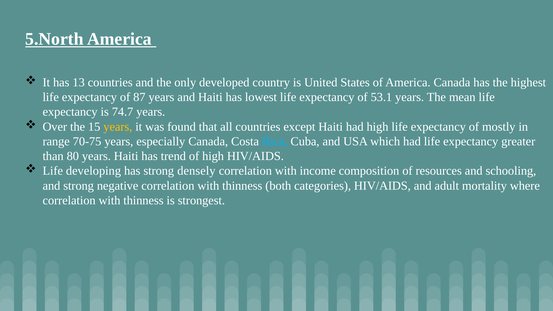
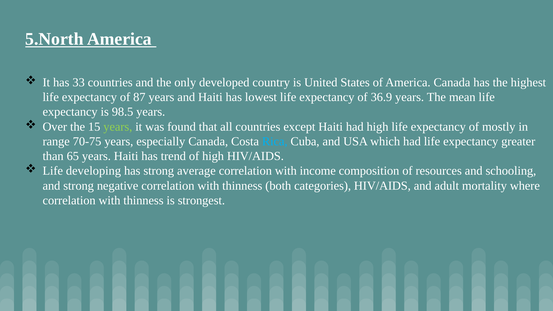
13: 13 -> 33 (79, 82)
53.1: 53.1 -> 36.9 (381, 97)
74.7: 74.7 -> 98.5 (123, 112)
years colour: yellow -> light green (118, 127)
80: 80 -> 65 (73, 156)
densely: densely -> average (196, 171)
